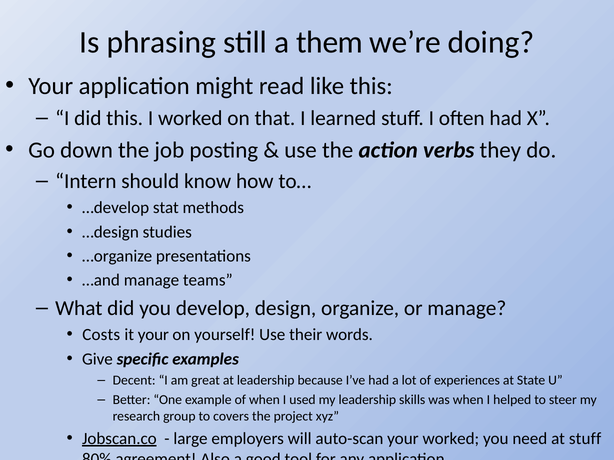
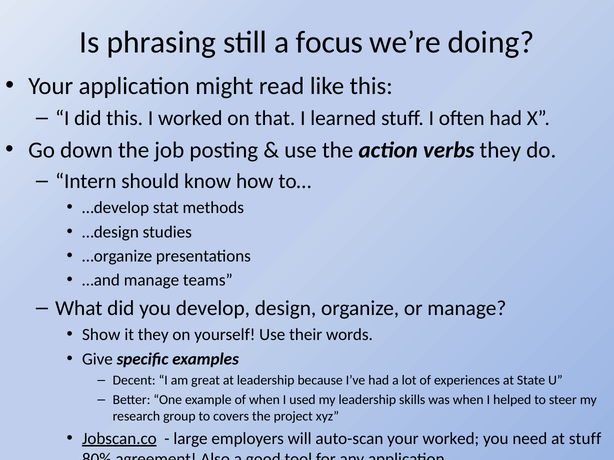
them: them -> focus (330, 43)
Costs: Costs -> Show (101, 335)
it your: your -> they (153, 335)
